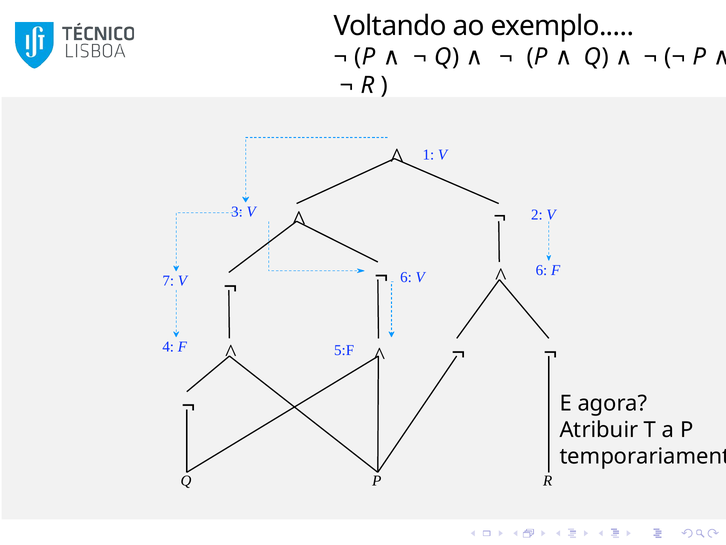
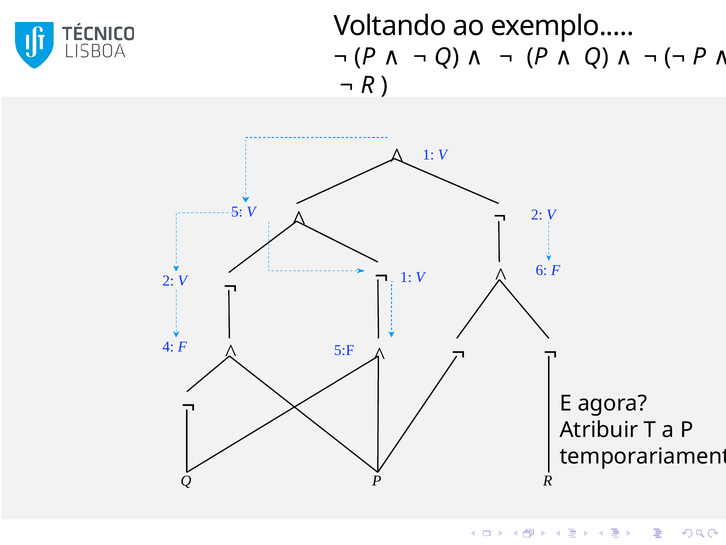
3: 3 -> 5 (237, 212)
6: 6 -> 1 (406, 277)
7: 7 -> 2 (168, 281)
